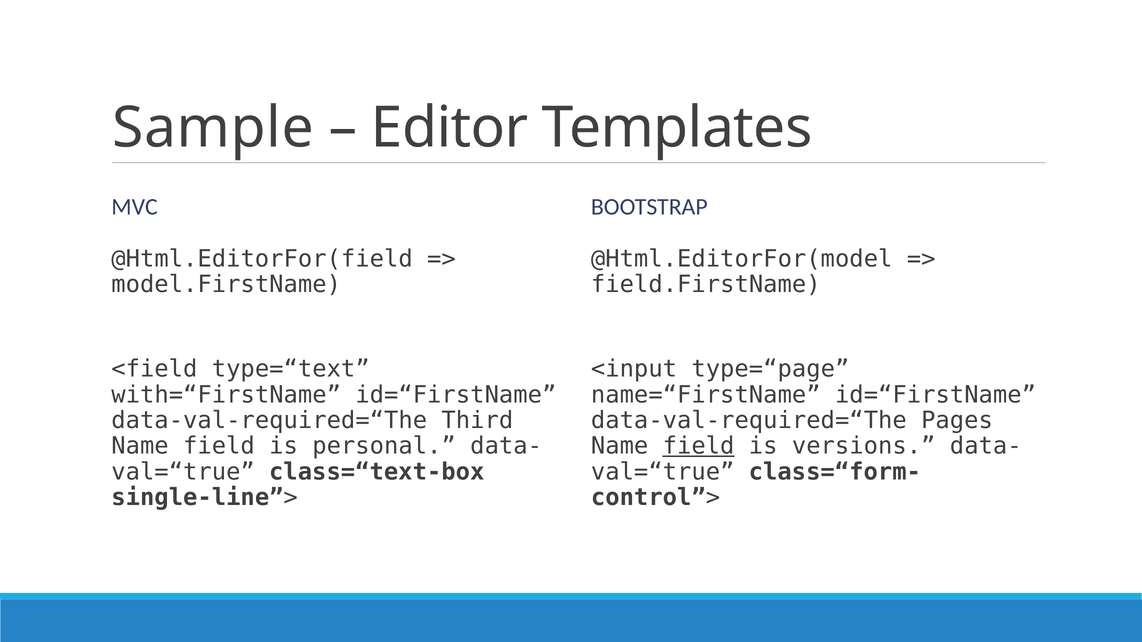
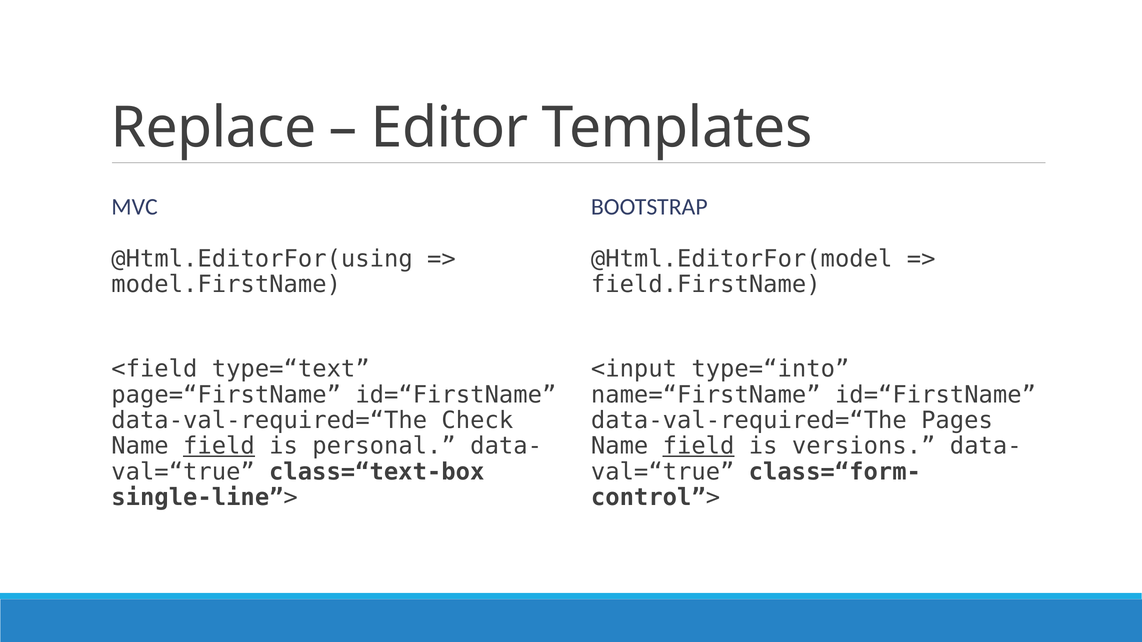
Sample: Sample -> Replace (214, 128)
@Html.EditorFor(field: @Html.EditorFor(field -> @Html.EditorFor(using (262, 259)
type=“page: type=“page -> type=“into (770, 369)
with=“FirstName: with=“FirstName -> page=“FirstName (226, 395)
Third: Third -> Check (477, 421)
field underline: none -> present (219, 446)
